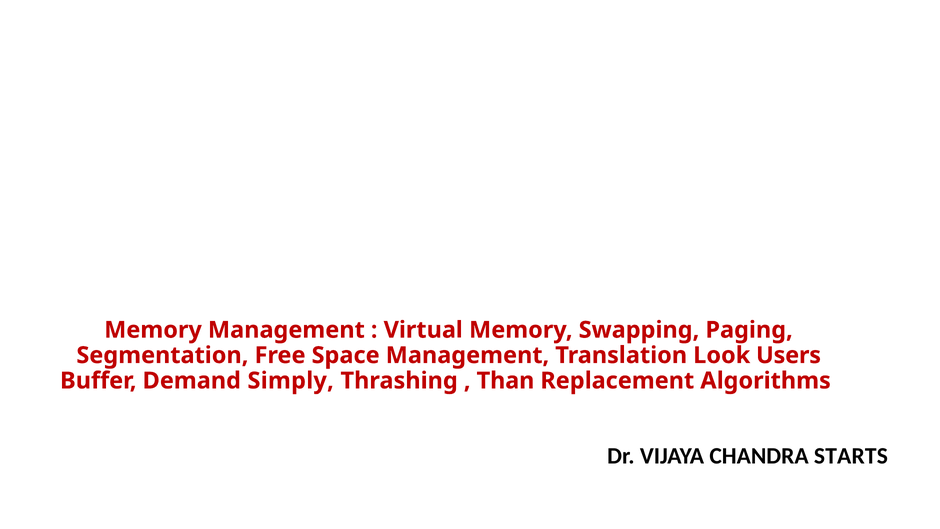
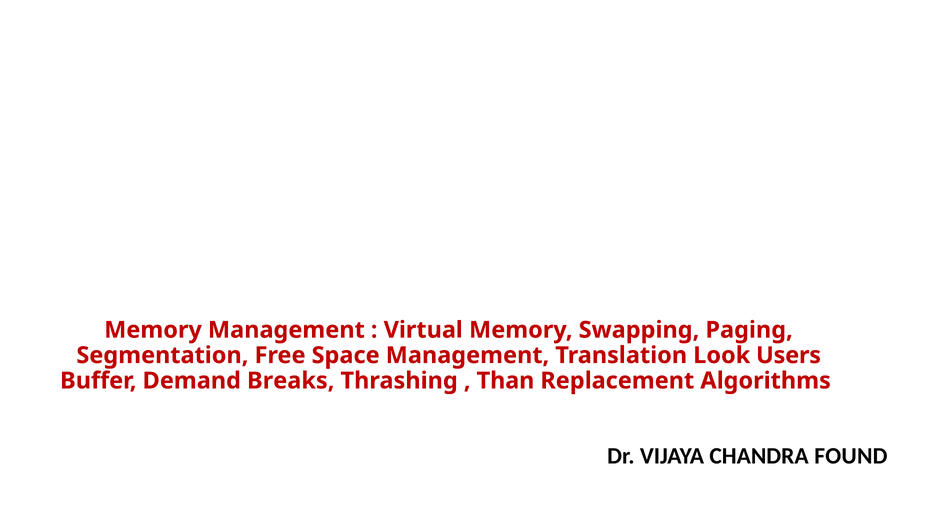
Simply: Simply -> Breaks (291, 381)
STARTS: STARTS -> FOUND (851, 456)
